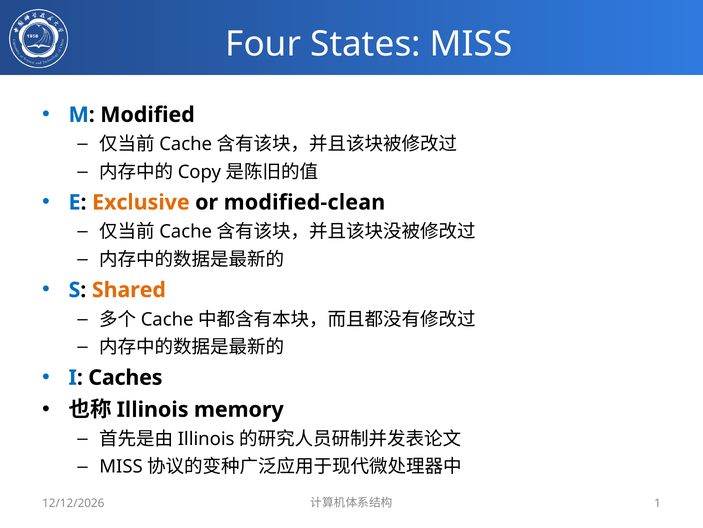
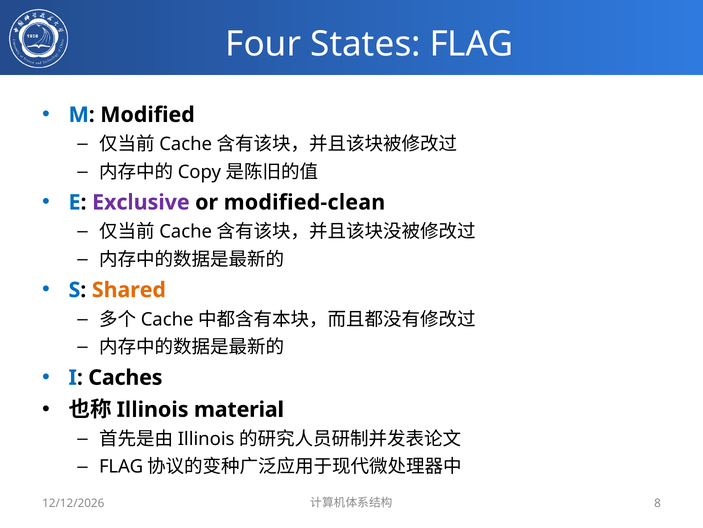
States MISS: MISS -> FLAG (471, 44)
Exclusive colour: orange -> purple (141, 202)
memory: memory -> material (239, 409)
MISS: MISS -> FLAG (121, 466)
1: 1 -> 8 (657, 503)
